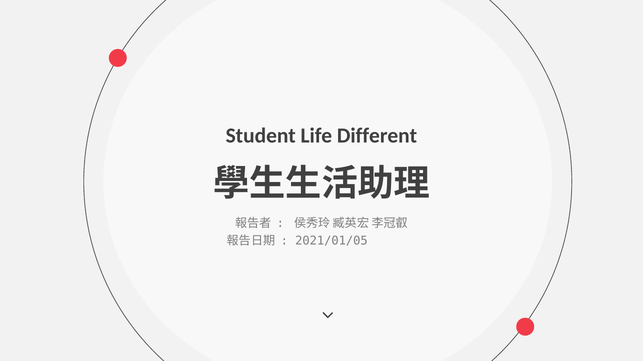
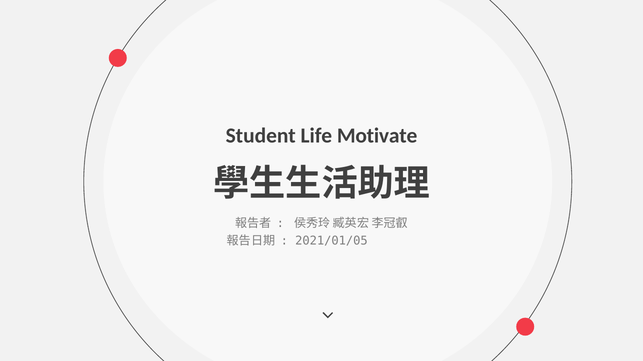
Different: Different -> Motivate (377, 136)
